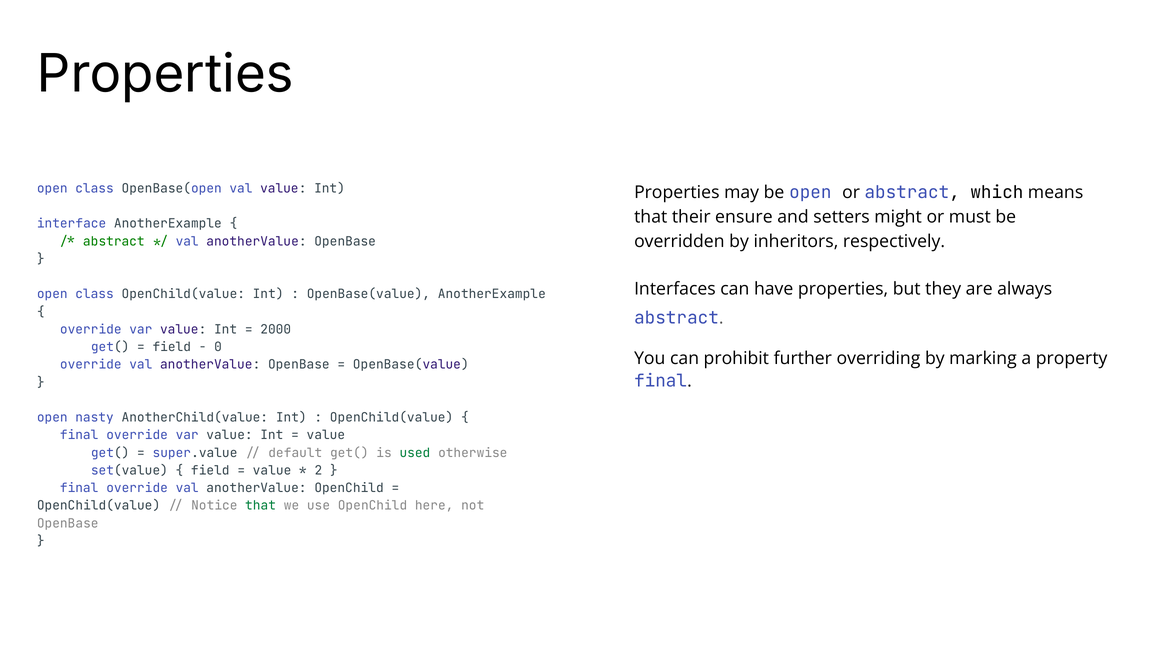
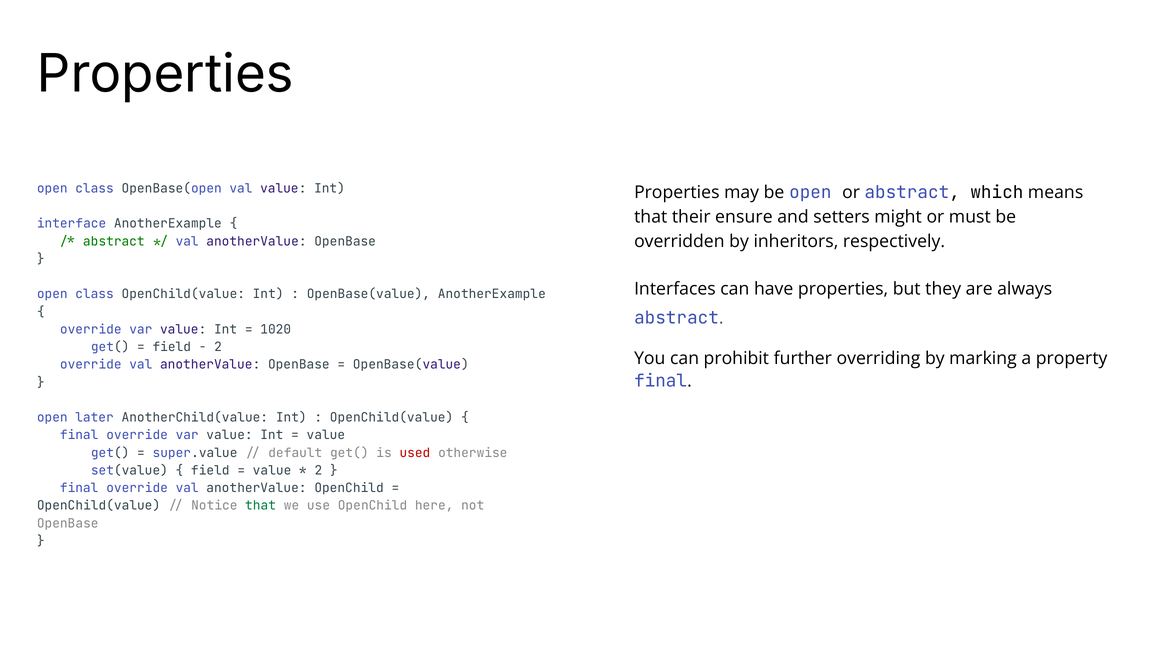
2000: 2000 -> 1020 (276, 329)
0: 0 -> 2 (218, 347)
nasty: nasty -> later (95, 417)
used colour: green -> red (415, 453)
